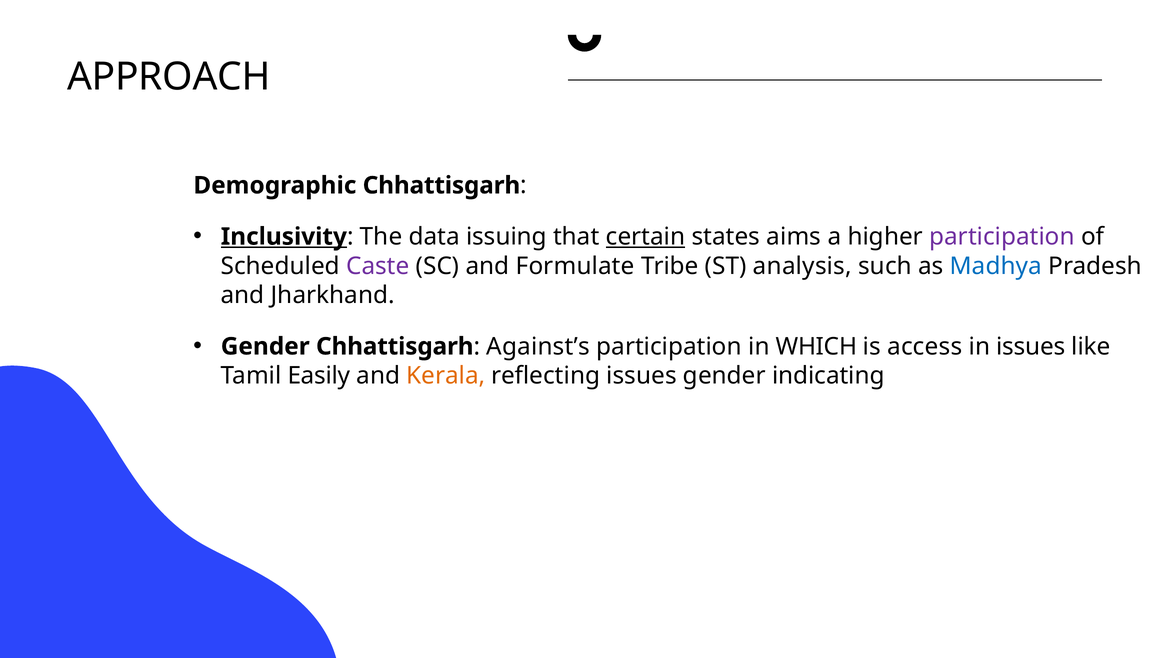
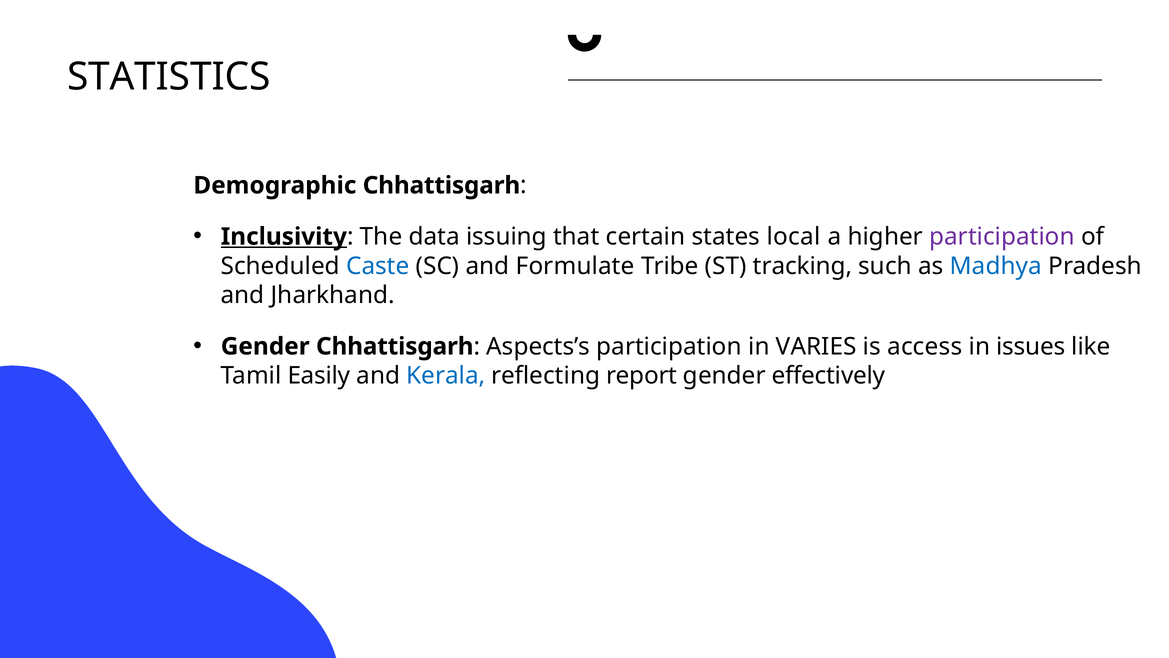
APPROACH: APPROACH -> STATISTICS (169, 77)
certain underline: present -> none (646, 237)
aims: aims -> local (794, 237)
Caste colour: purple -> blue (378, 266)
analysis: analysis -> tracking (803, 266)
Against’s: Against’s -> Aspects’s (538, 346)
WHICH: WHICH -> VARIES (816, 346)
Kerala colour: orange -> blue (446, 376)
reflecting issues: issues -> report (642, 376)
indicating: indicating -> effectively (828, 376)
